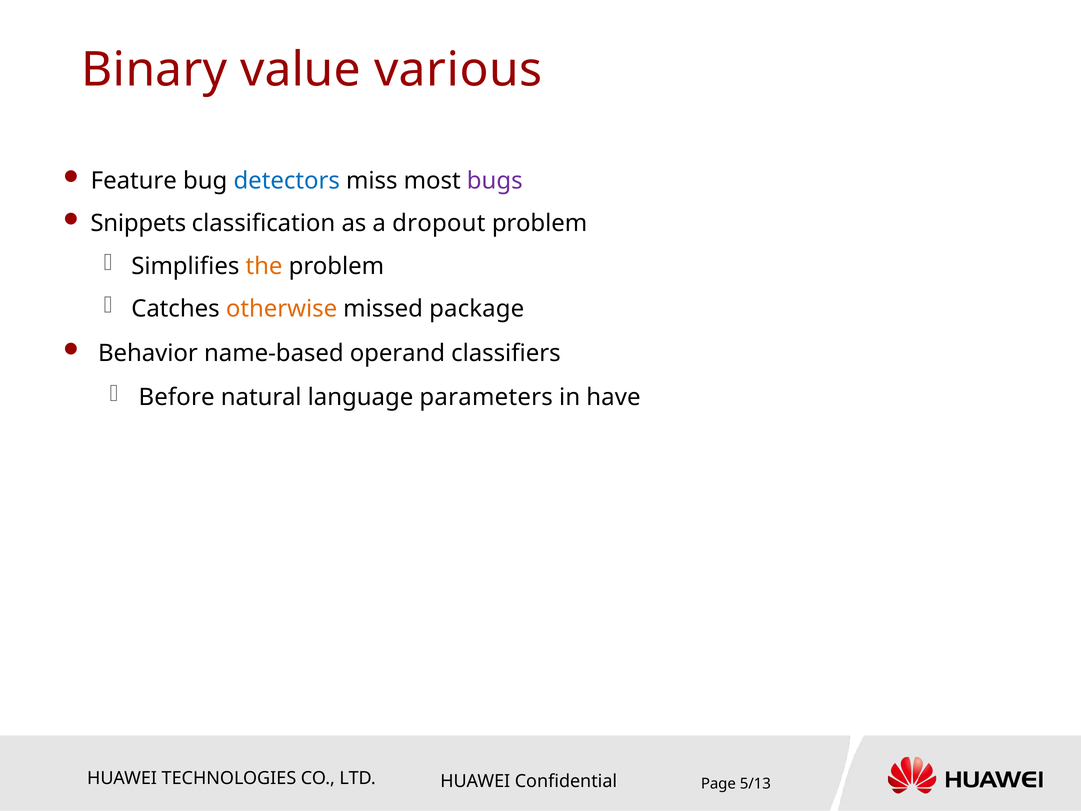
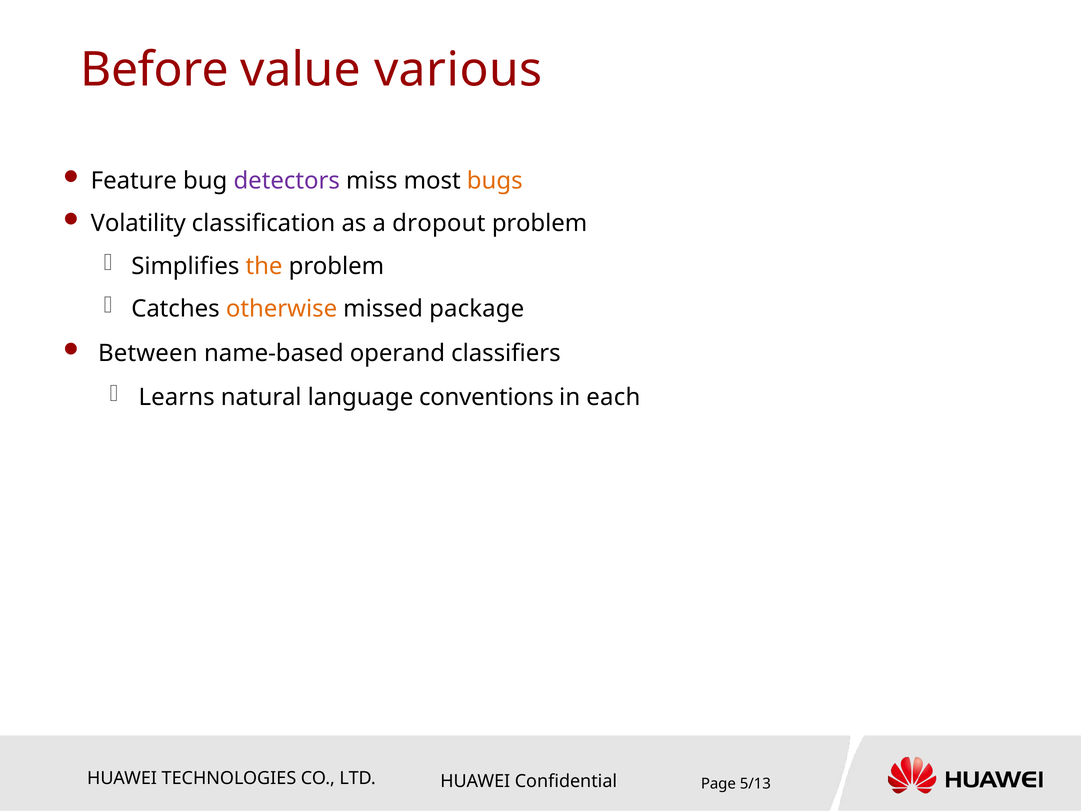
Binary: Binary -> Before (155, 70)
detectors colour: blue -> purple (287, 181)
bugs colour: purple -> orange (495, 181)
Snippets: Snippets -> Volatility (138, 223)
Behavior: Behavior -> Between (148, 353)
Before: Before -> Learns (177, 397)
parameters: parameters -> conventions (486, 397)
have: have -> each (613, 397)
